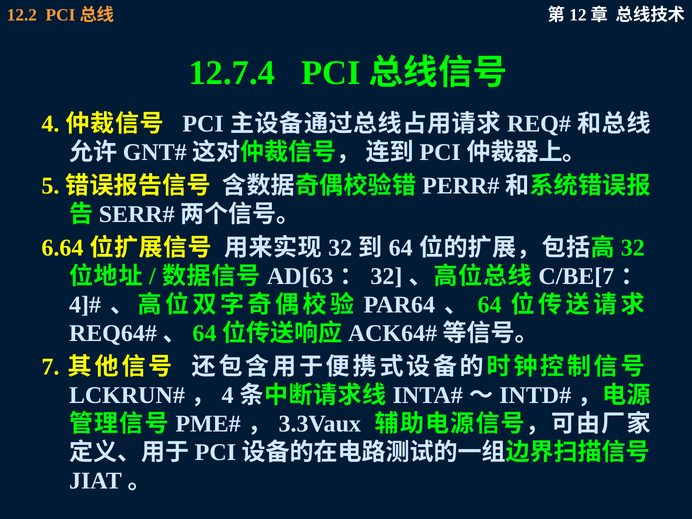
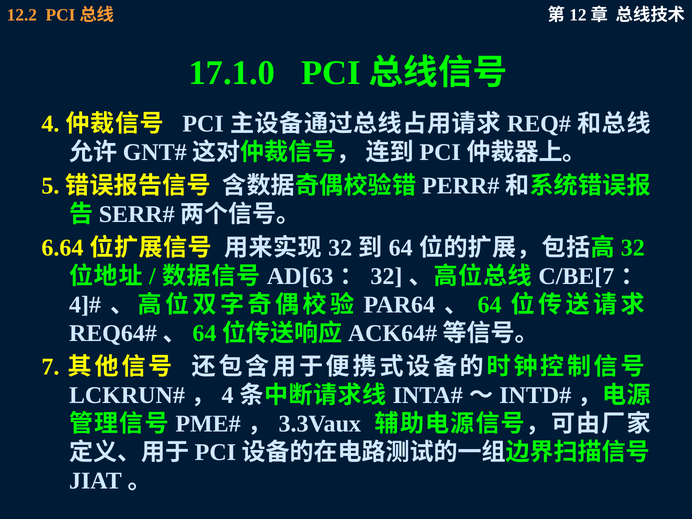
12.7.4: 12.7.4 -> 17.1.0 (232, 73)
